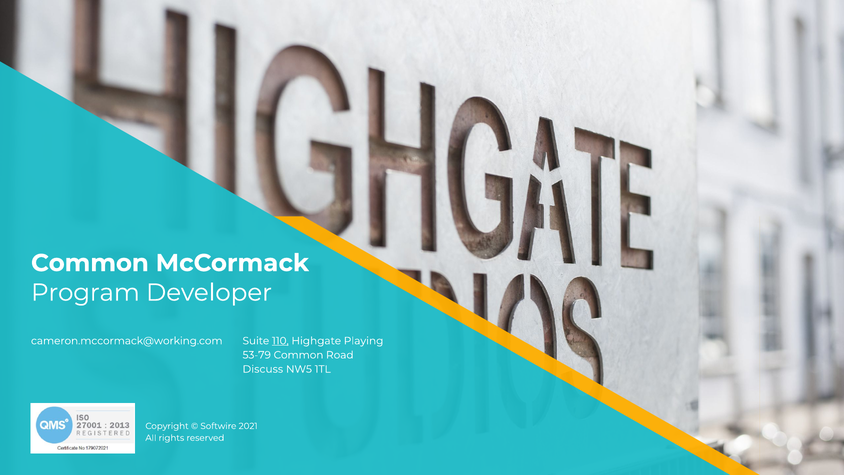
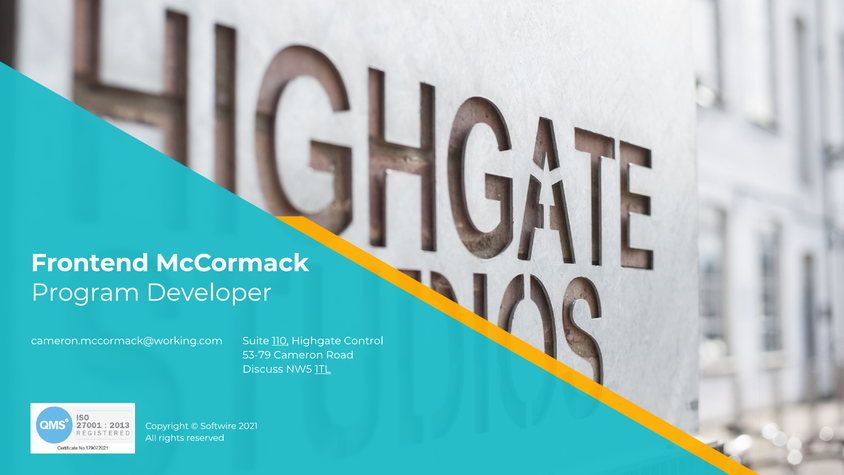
Common: Common -> Frontend (90, 263)
Playing: Playing -> Control (364, 341)
53-79 Common: Common -> Cameron (298, 355)
1TL underline: none -> present (323, 369)
